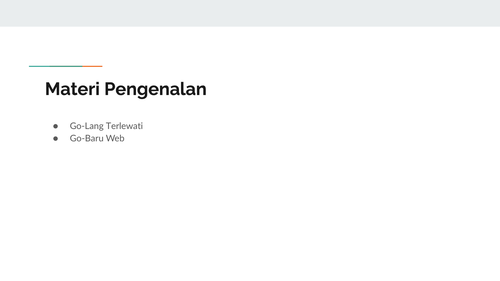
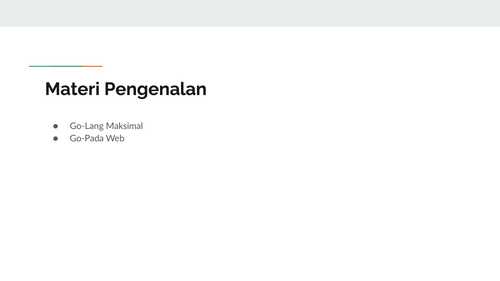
Terlewati: Terlewati -> Maksimal (124, 126)
Go-Baru: Go-Baru -> Go-Pada (87, 139)
